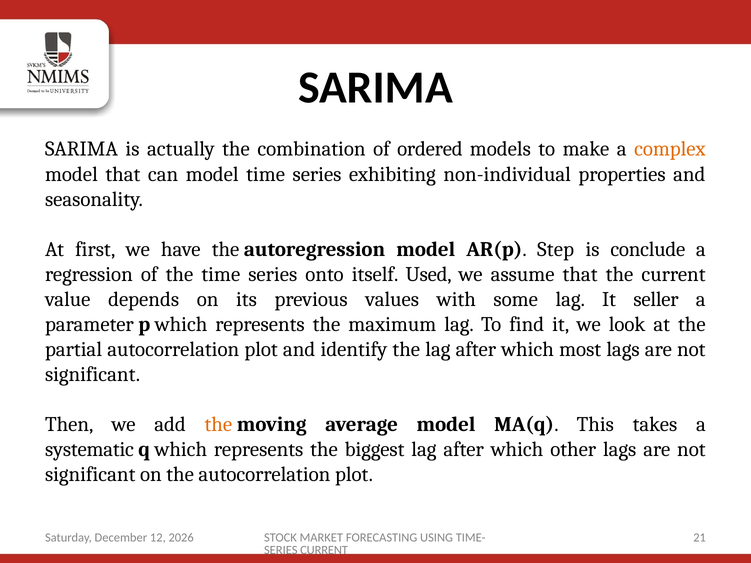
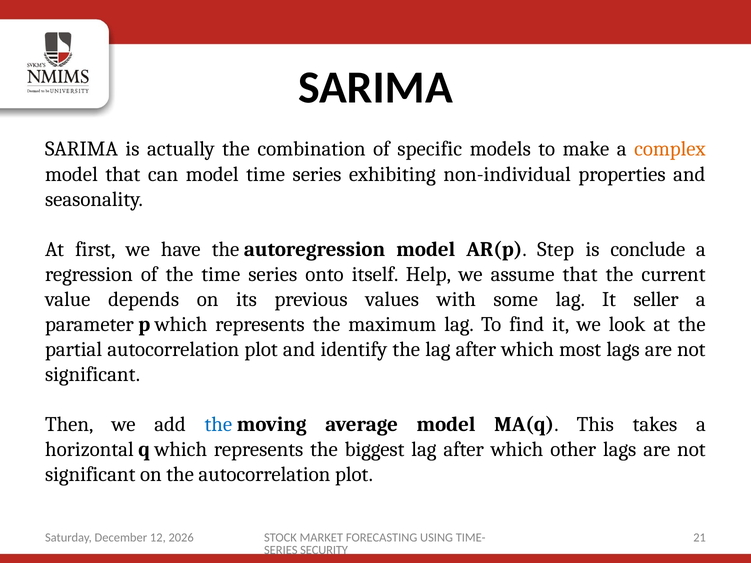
ordered: ordered -> specific (430, 149)
Used: Used -> Help (428, 274)
the colour: orange -> blue (218, 425)
systematic: systematic -> horizontal (89, 450)
SERIES CURRENT: CURRENT -> SECURITY (324, 550)
